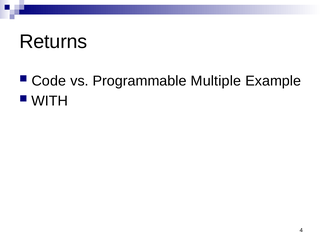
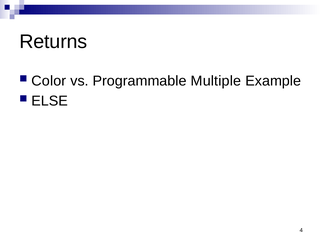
Code: Code -> Color (49, 81)
WITH: WITH -> ELSE (50, 101)
